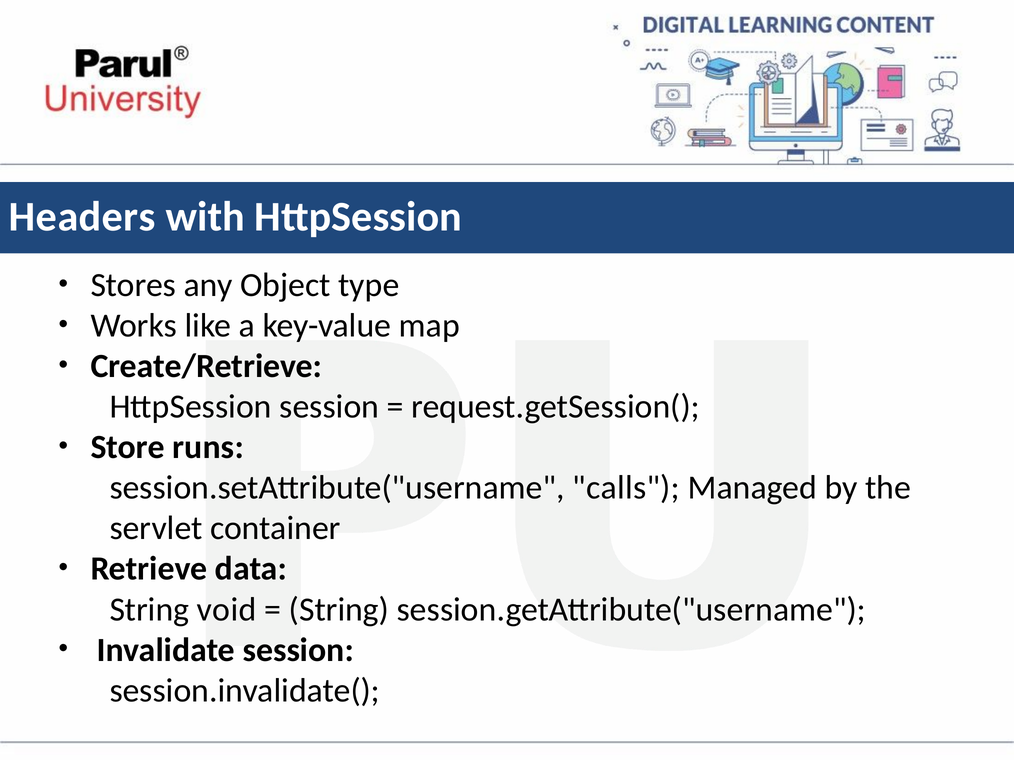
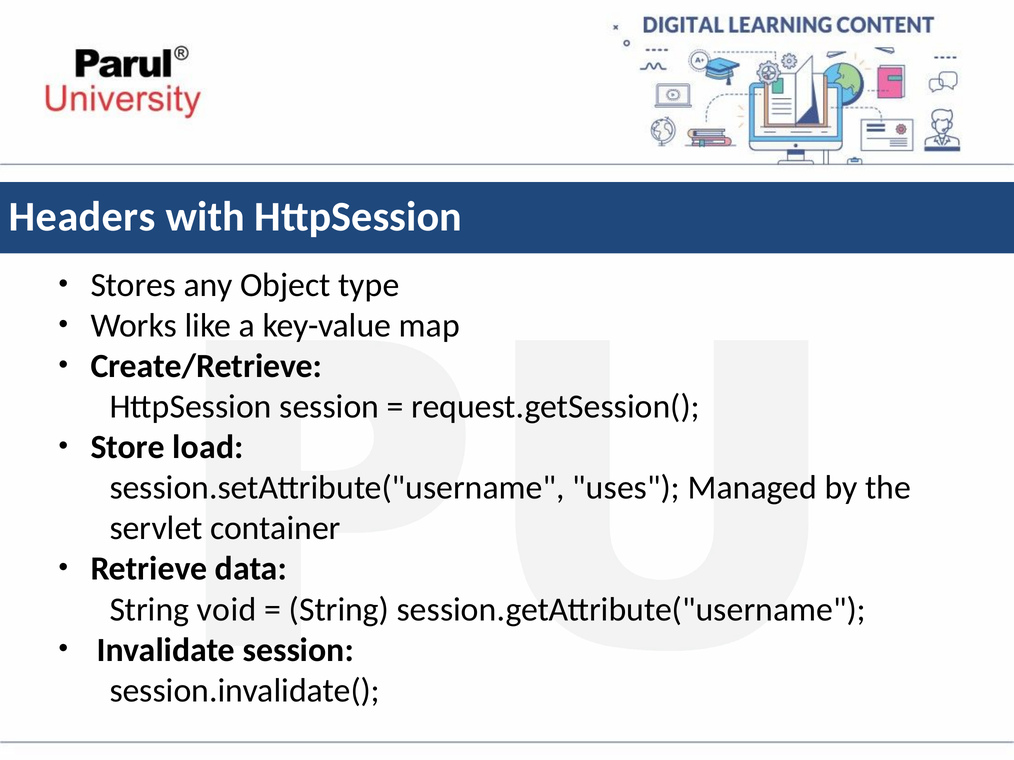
runs: runs -> load (208, 448)
calls: calls -> uses (626, 488)
